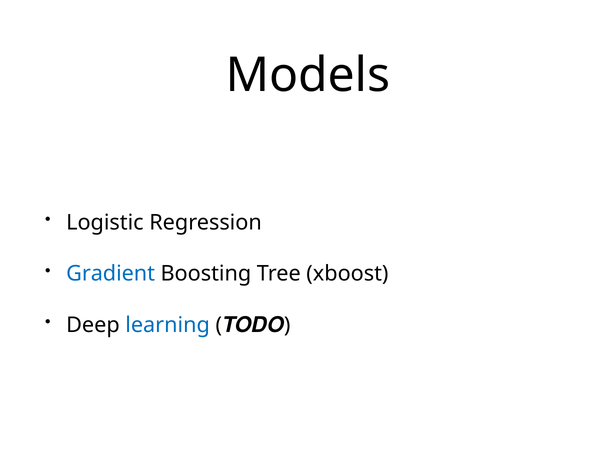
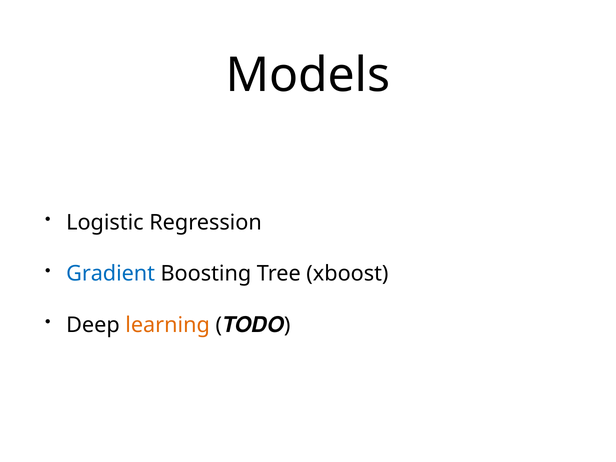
learning colour: blue -> orange (168, 325)
